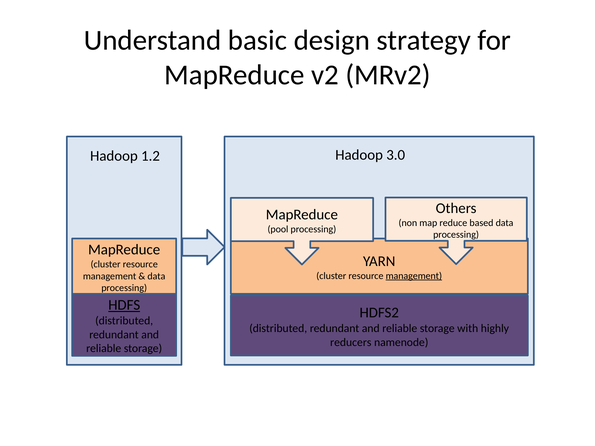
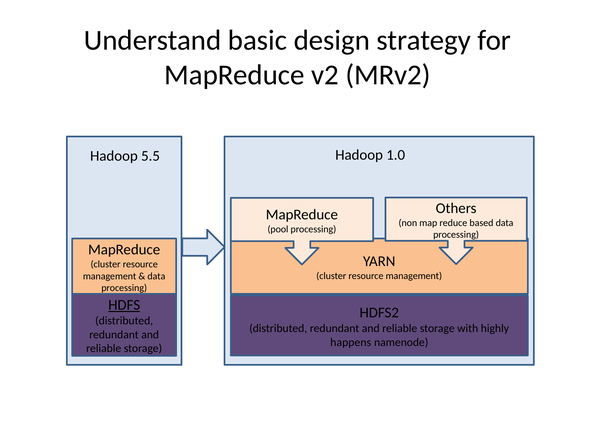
3.0: 3.0 -> 1.0 (396, 155)
1.2: 1.2 -> 5.5 (151, 156)
management underline: present -> none (414, 276)
reducers: reducers -> happens (351, 342)
